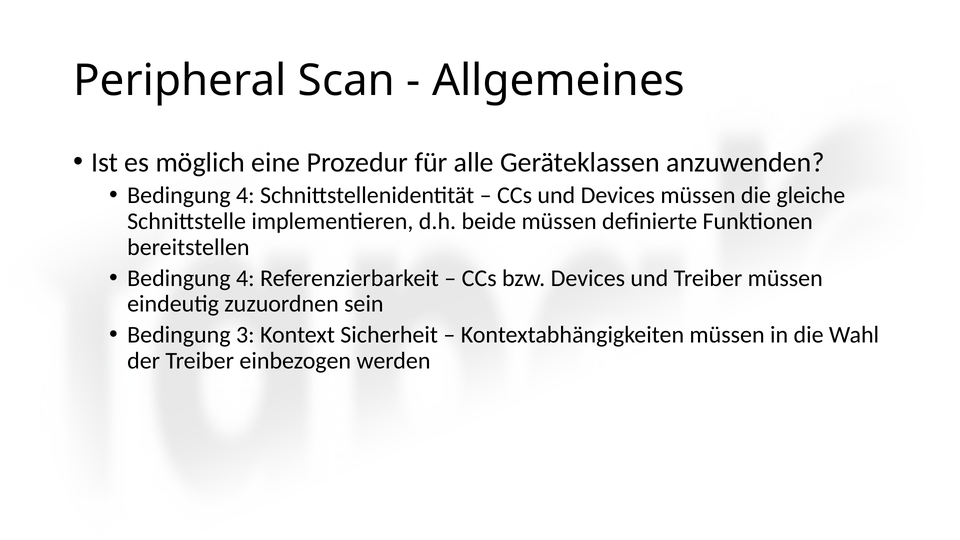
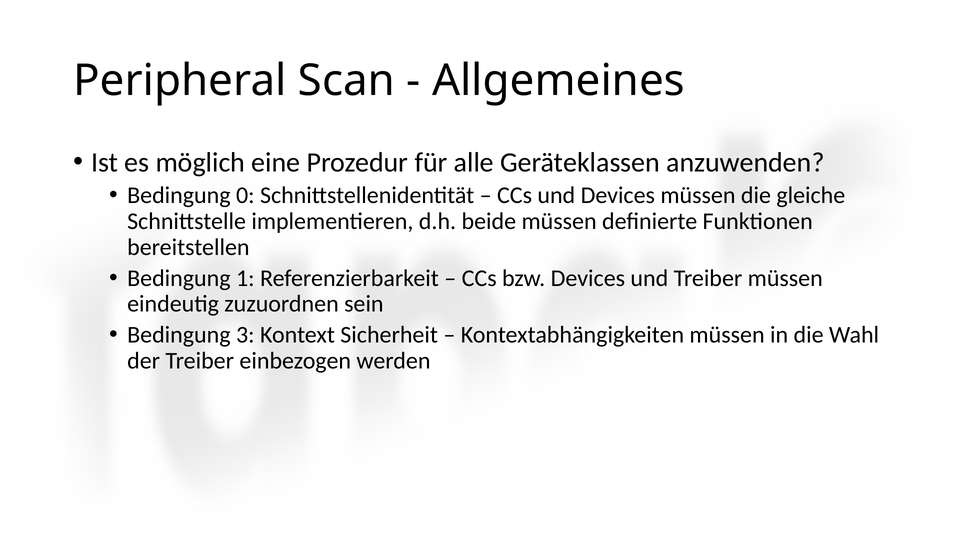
4: 4 -> 0 (245, 195)
4: 4 -> 1 (245, 278)
